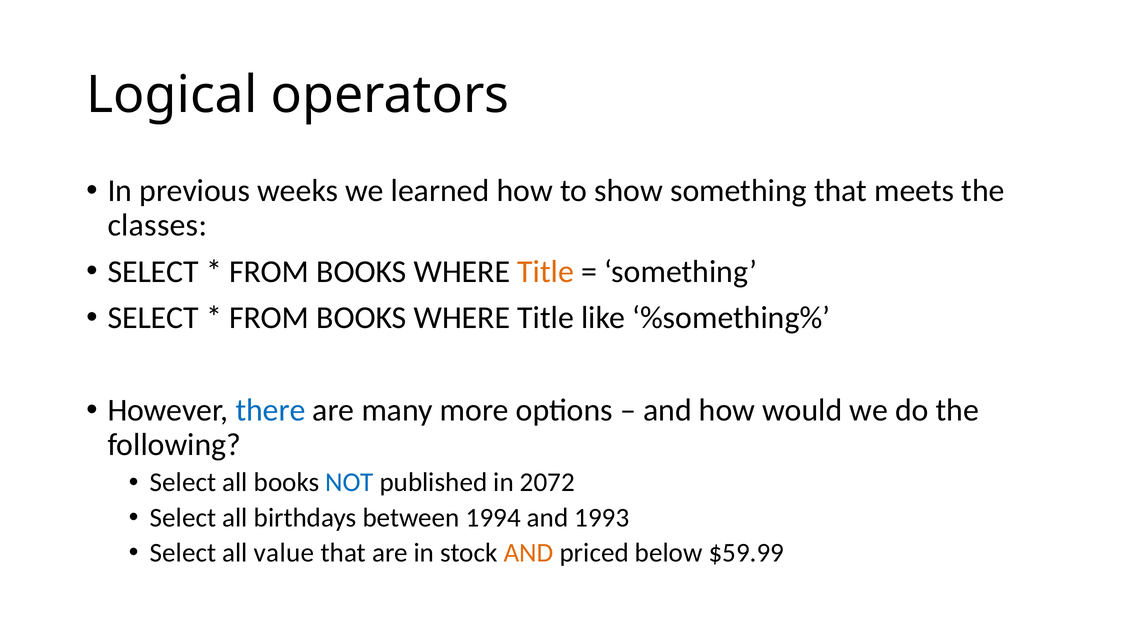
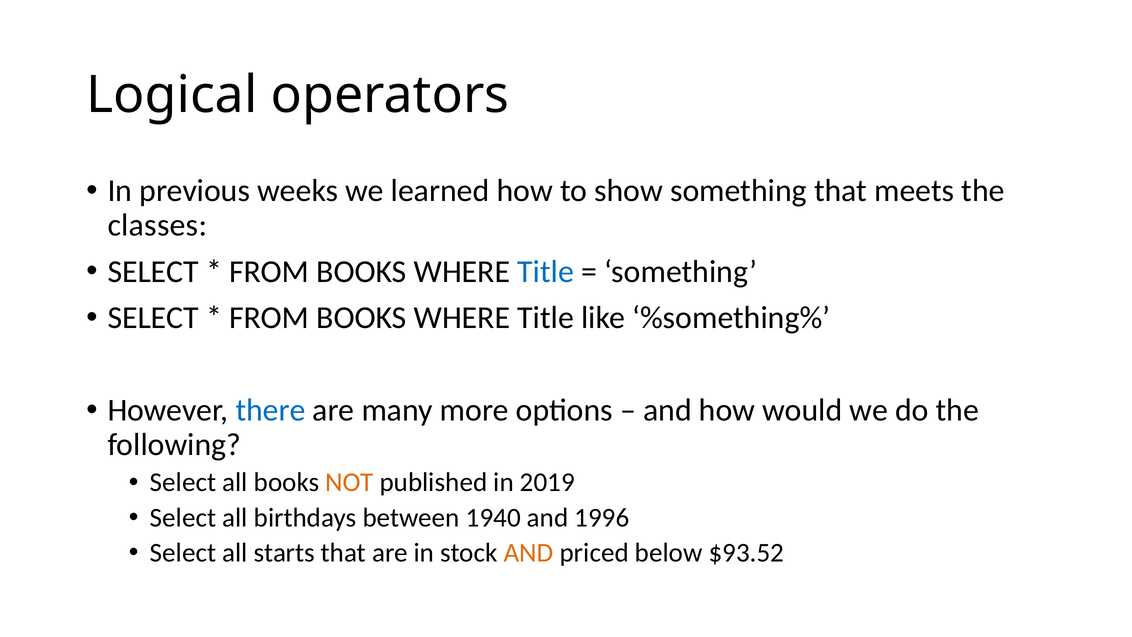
Title colour: orange -> blue (546, 271)
NOT colour: blue -> orange (350, 482)
2072: 2072 -> 2019 (547, 482)
1994: 1994 -> 1940 (493, 517)
1993: 1993 -> 1996 (602, 517)
value: value -> starts (284, 553)
$59.99: $59.99 -> $93.52 (746, 553)
